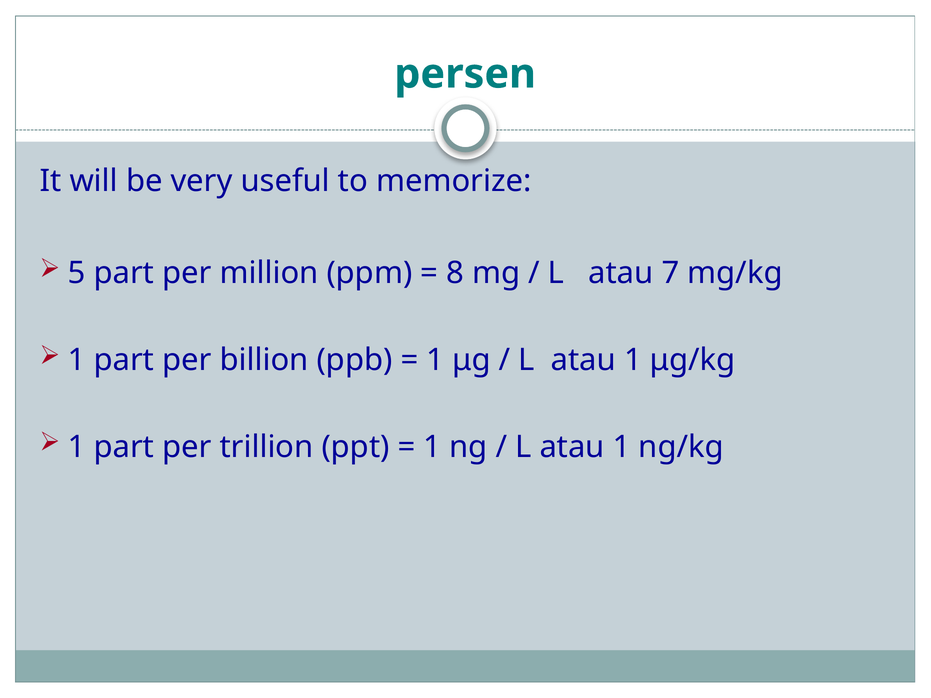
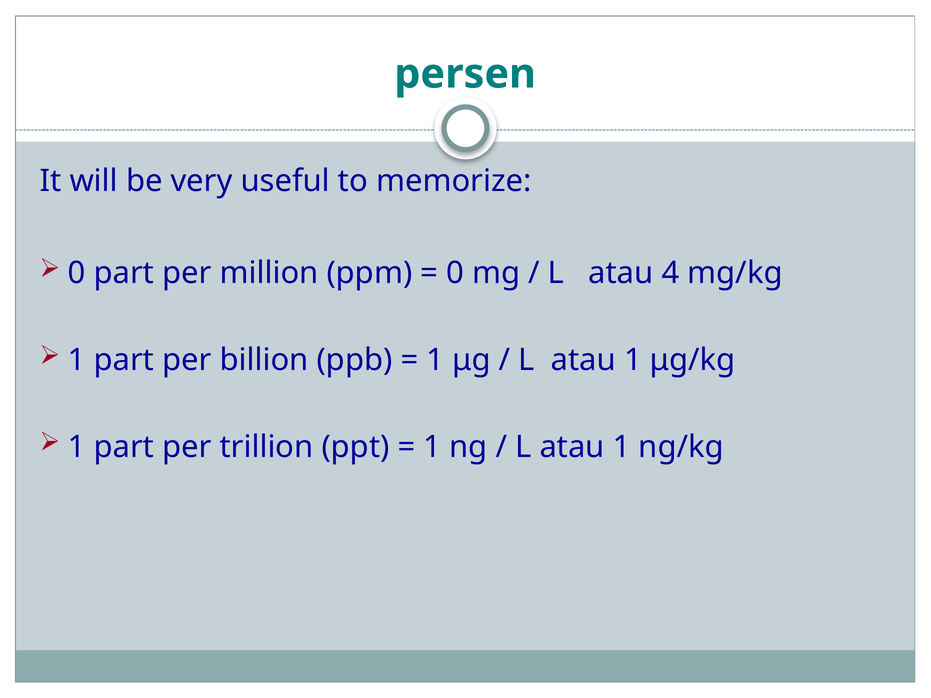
5: 5 -> 0 (77, 273)
8: 8 -> 0 (455, 273)
7: 7 -> 4 (670, 273)
